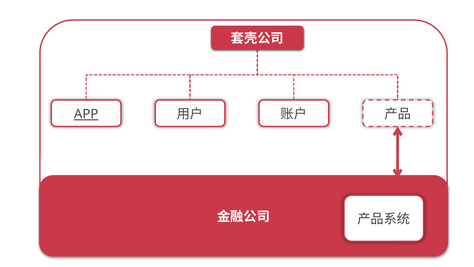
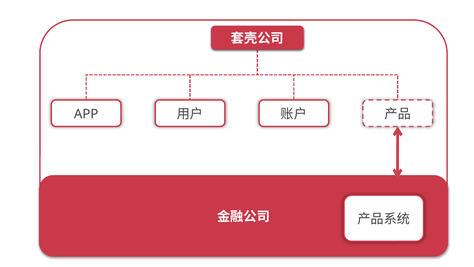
APP underline: present -> none (86, 114)
